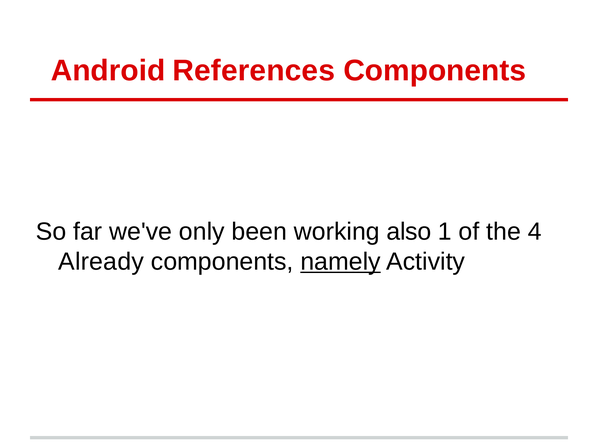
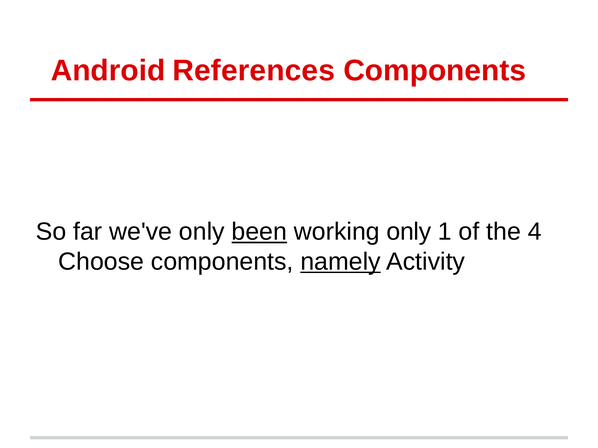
been underline: none -> present (259, 232)
working also: also -> only (409, 232)
Already: Already -> Choose (101, 262)
